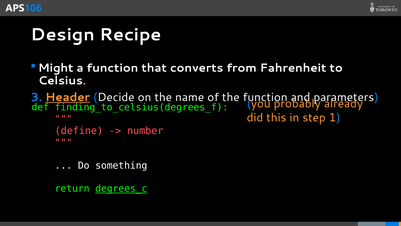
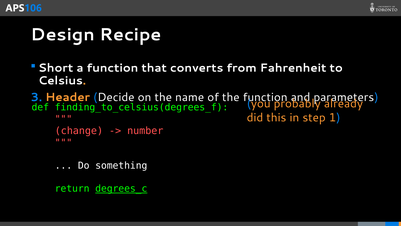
Might: Might -> Short (56, 68)
Header underline: present -> none (68, 97)
define: define -> change (79, 131)
